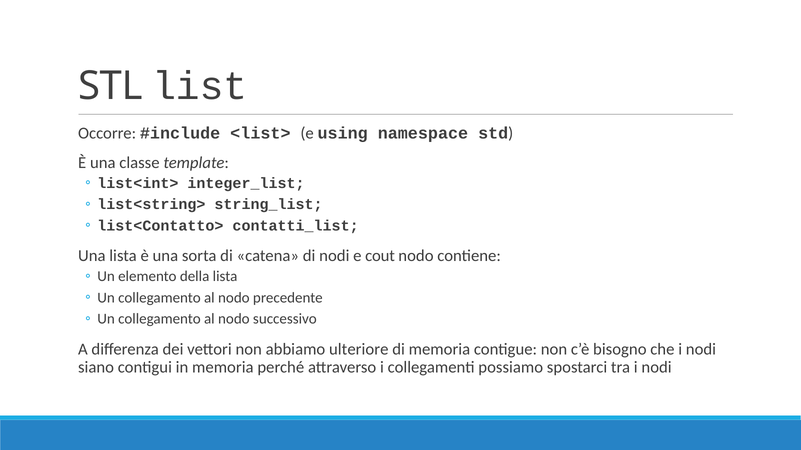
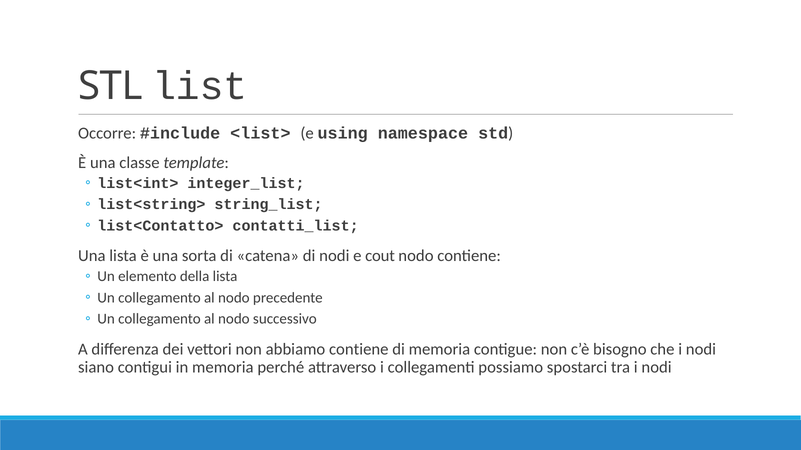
abbiamo ulteriore: ulteriore -> contiene (359, 350)
